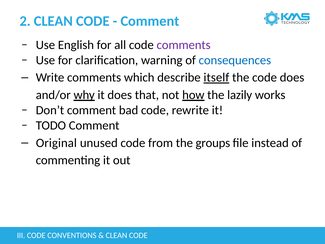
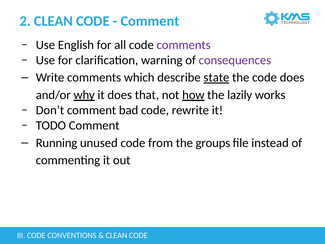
consequences colour: blue -> purple (235, 60)
itself: itself -> state (216, 77)
Original: Original -> Running (57, 143)
